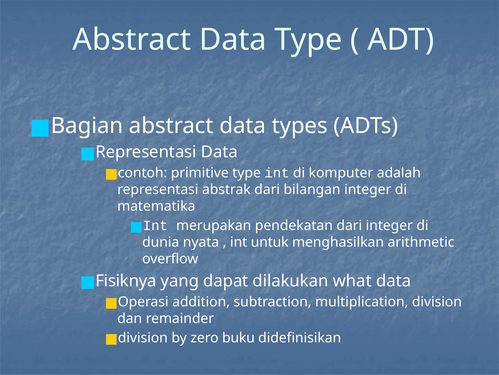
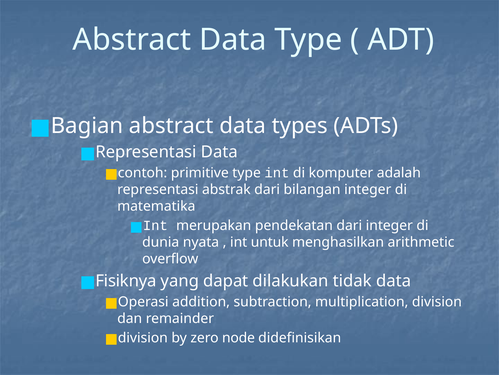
what: what -> tidak (352, 280)
buku: buku -> node (238, 337)
